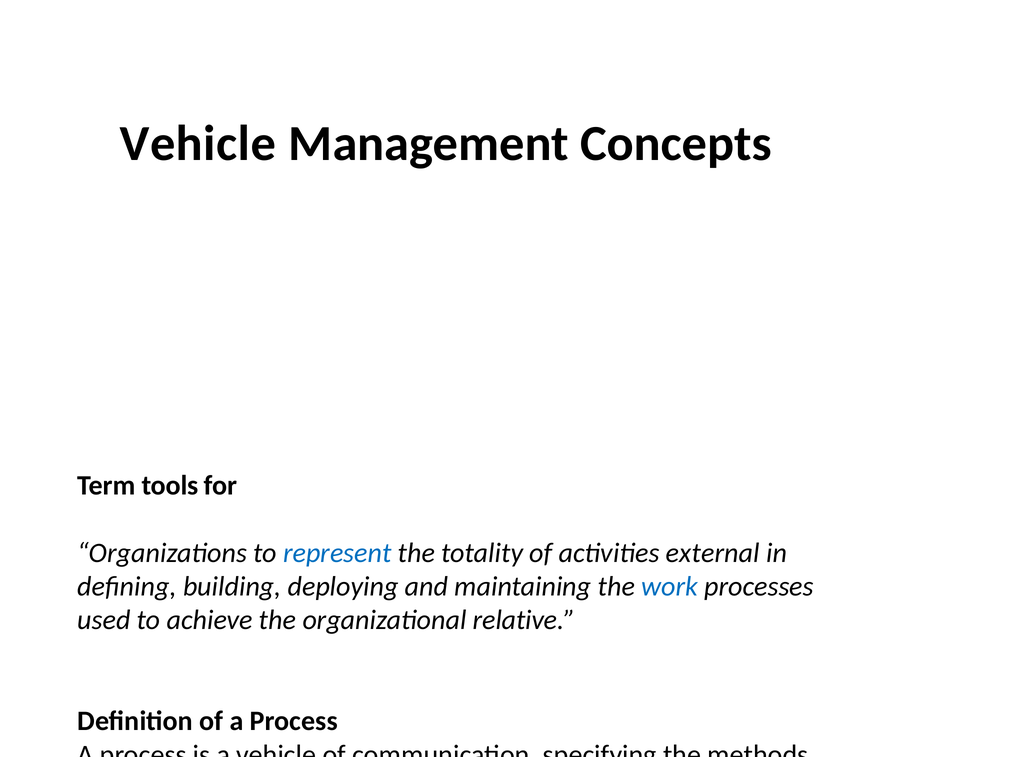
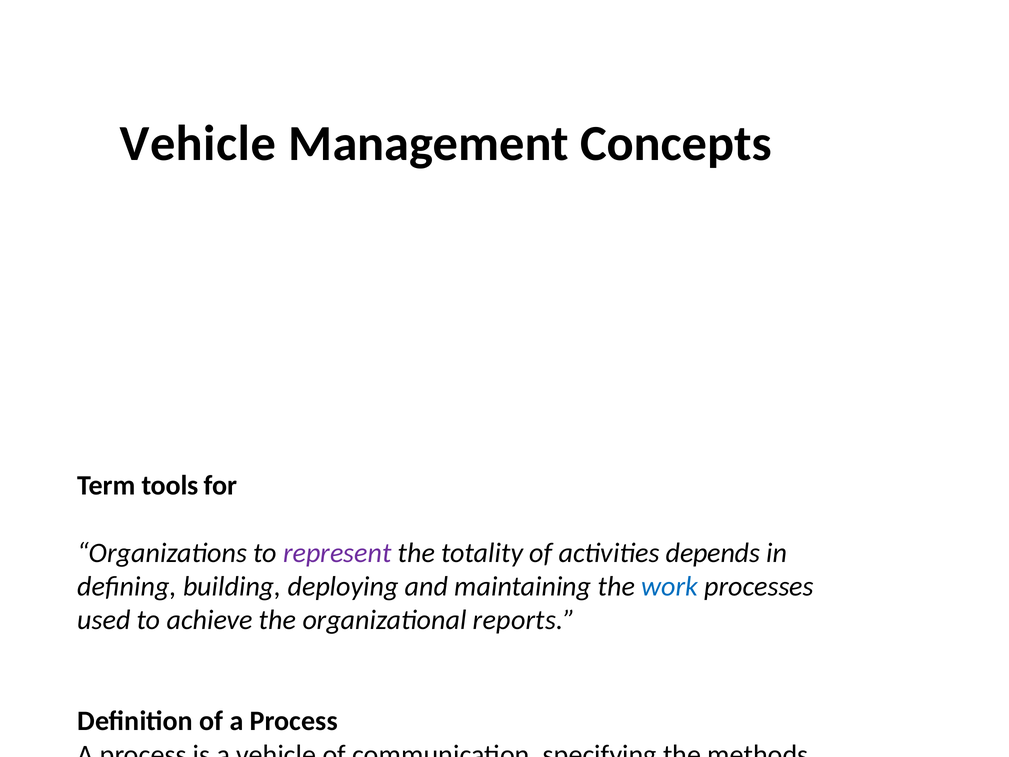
represent colour: blue -> purple (337, 553)
external: external -> depends (713, 553)
relative: relative -> reports (524, 620)
